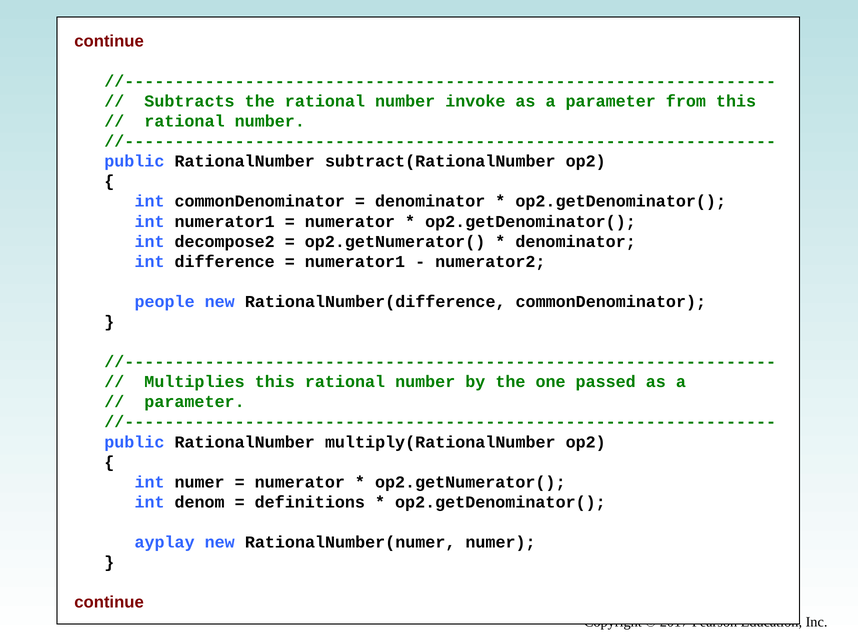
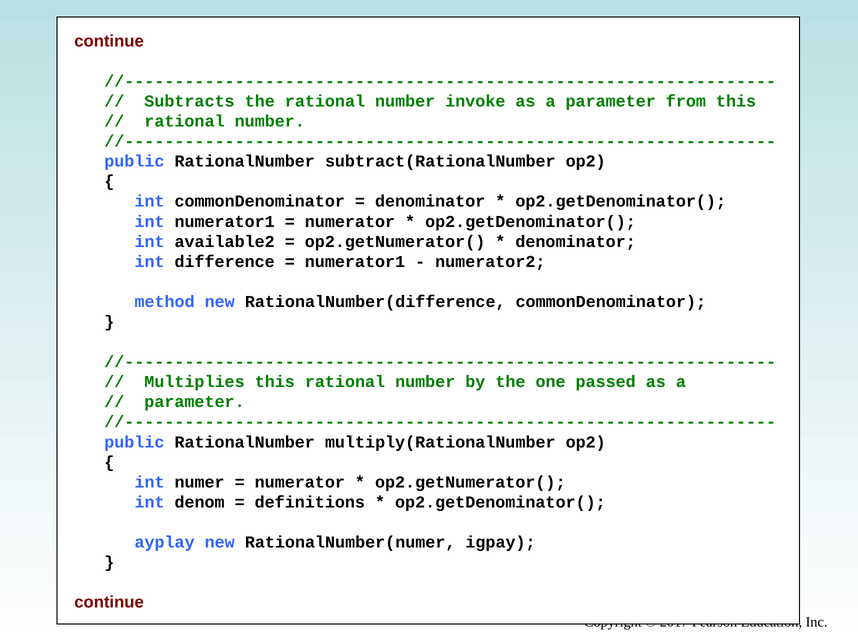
decompose2: decompose2 -> available2 (225, 241)
people: people -> method (165, 301)
RationalNumber(numer numer: numer -> igpay (501, 542)
